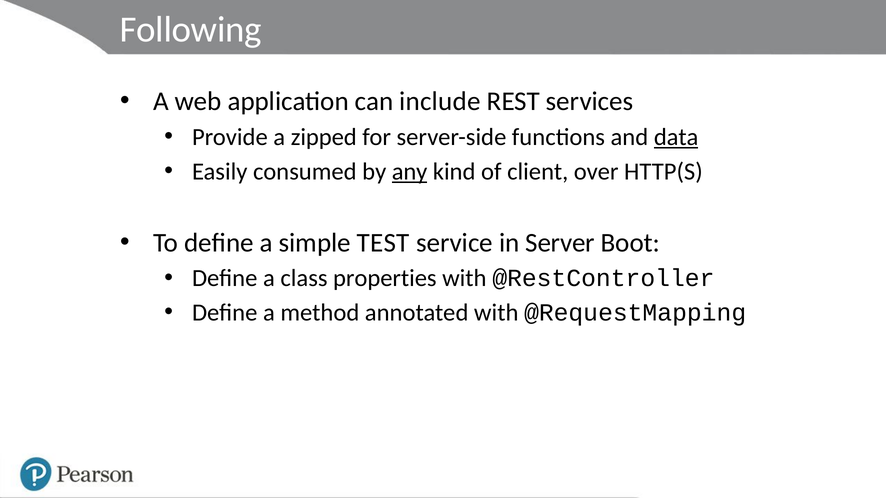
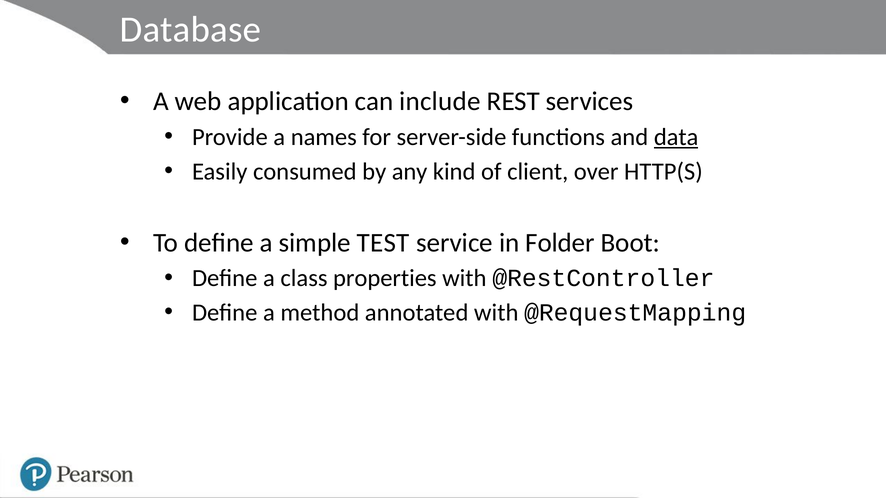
Following: Following -> Database (190, 30)
zipped: zipped -> names (324, 137)
any underline: present -> none (410, 172)
Server: Server -> Folder (560, 243)
